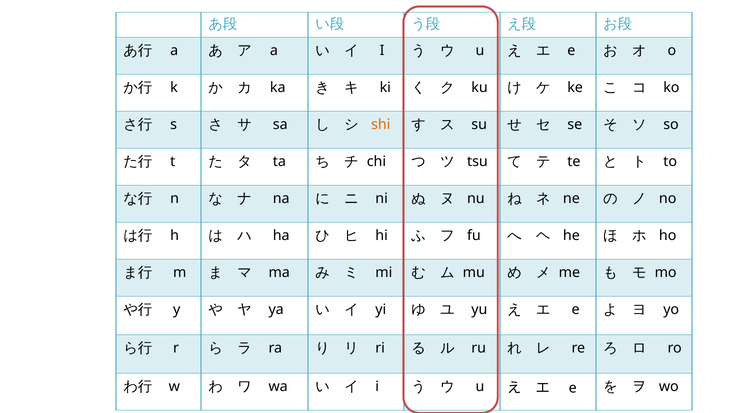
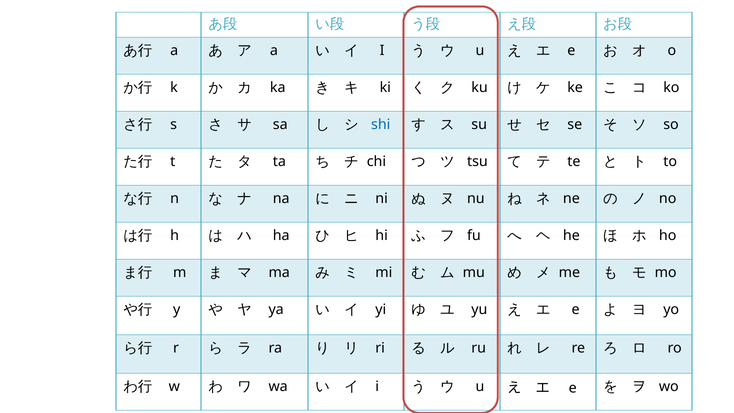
shi colour: orange -> blue (381, 125)
